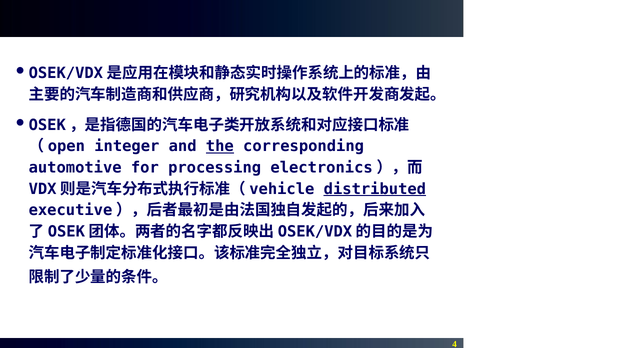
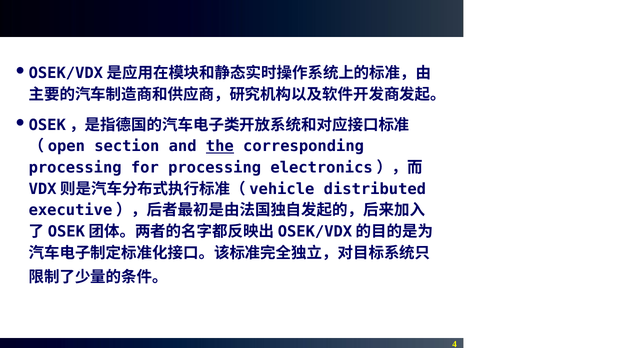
integer: integer -> section (127, 146)
automotive: automotive -> processing (75, 167)
distributed underline: present -> none (375, 189)
